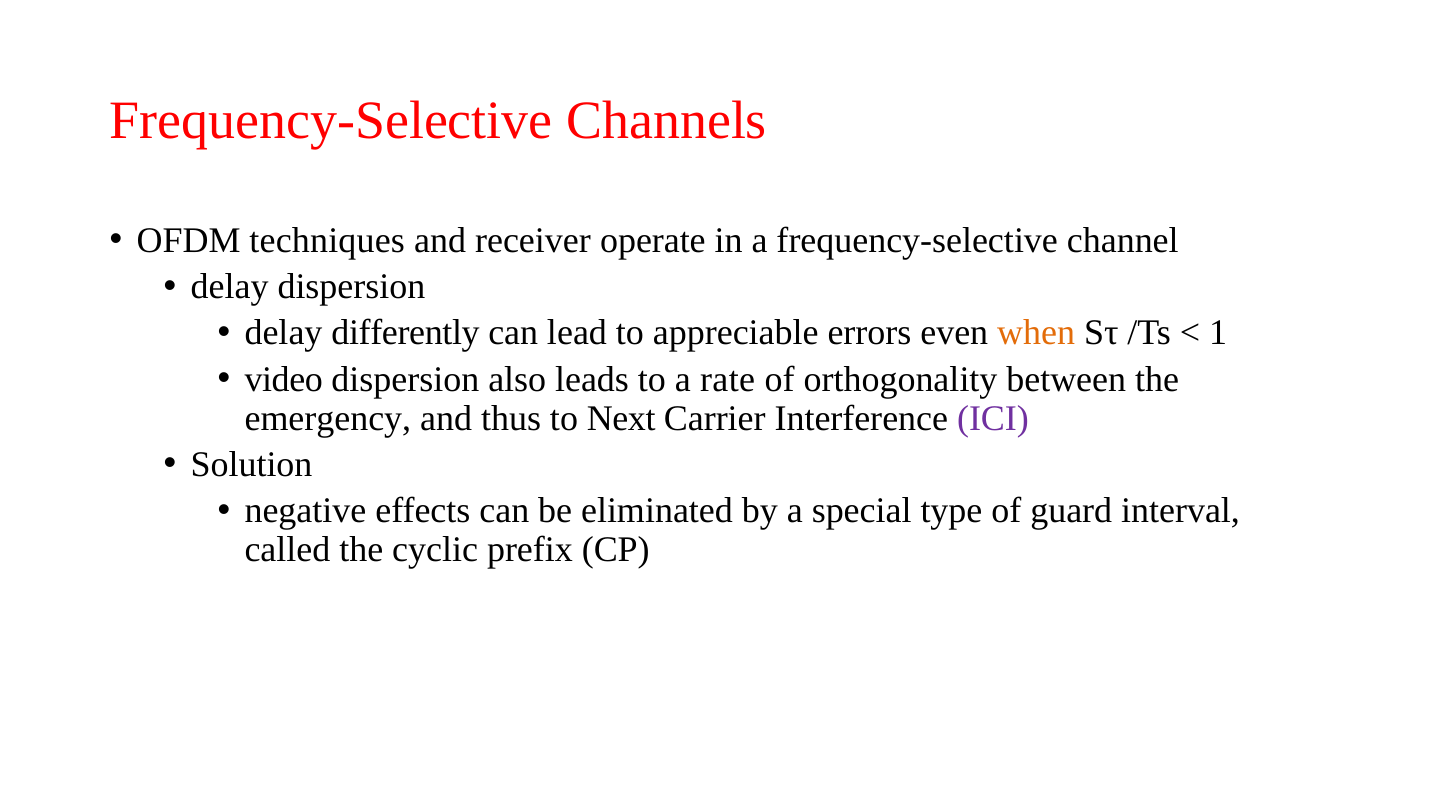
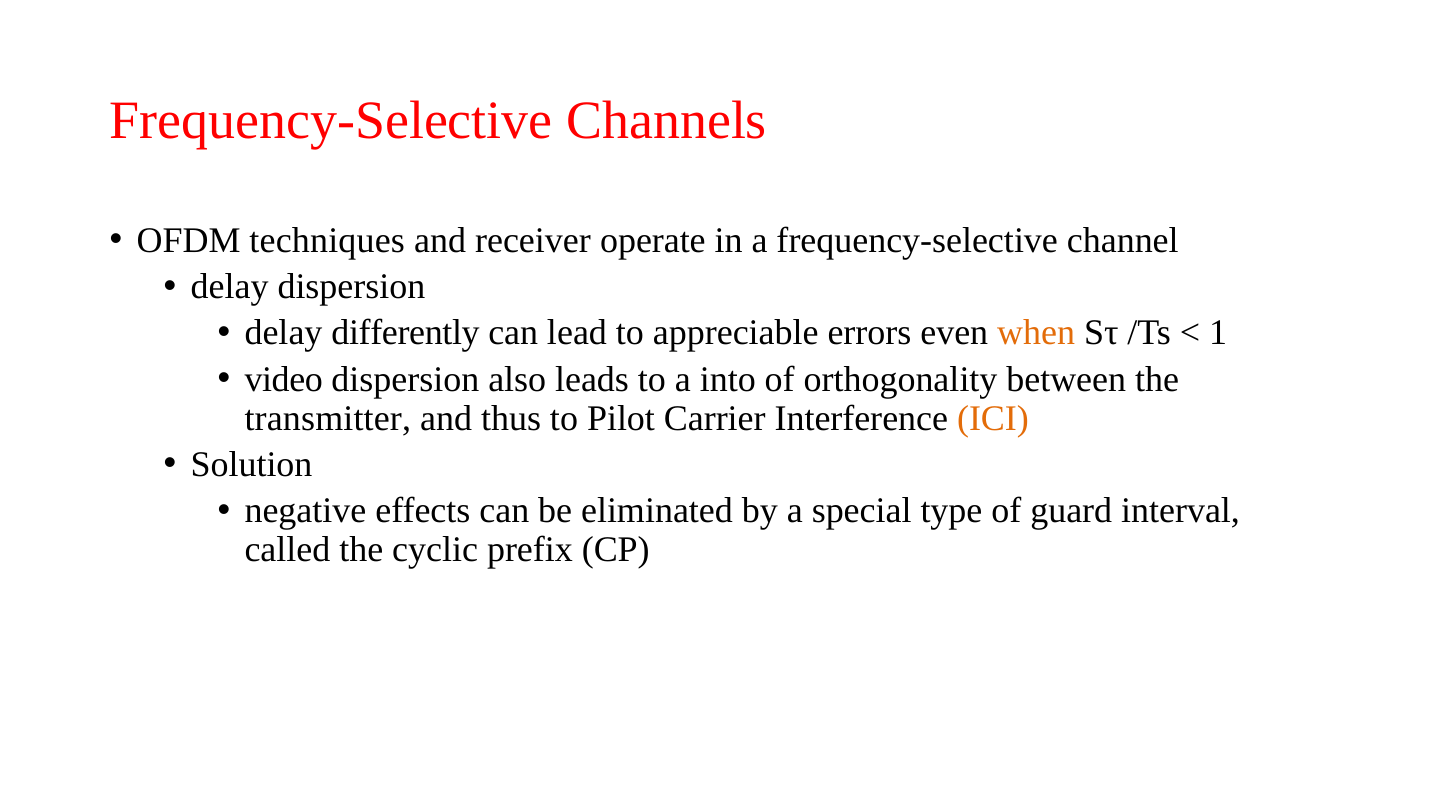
rate: rate -> into (728, 379)
emergency: emergency -> transmitter (328, 418)
Next: Next -> Pilot (621, 418)
ICI colour: purple -> orange (993, 418)
